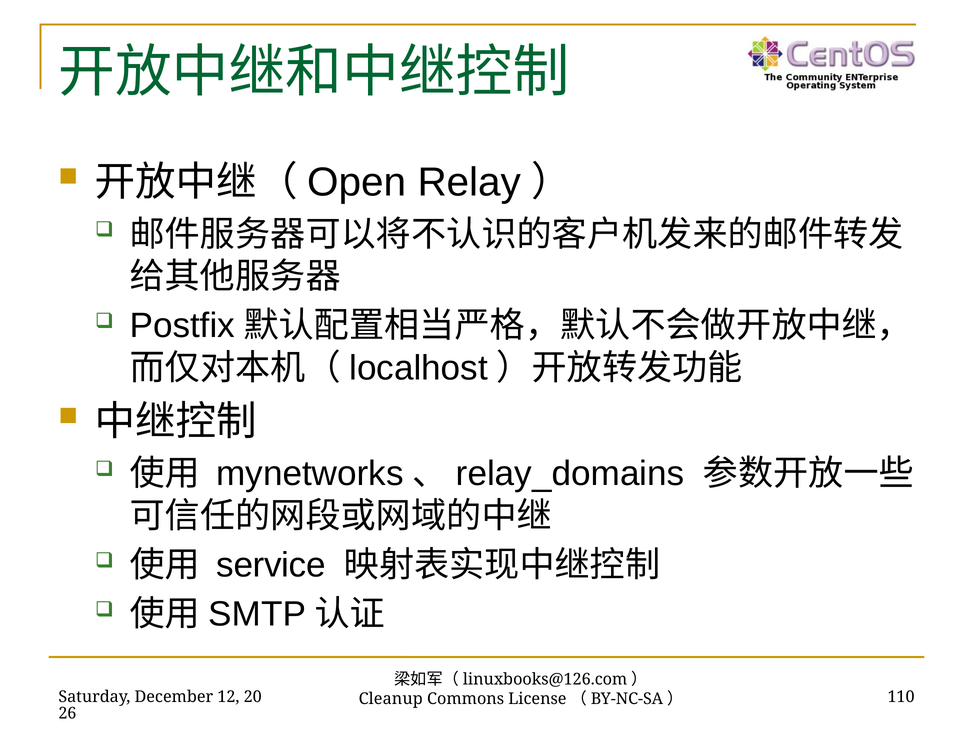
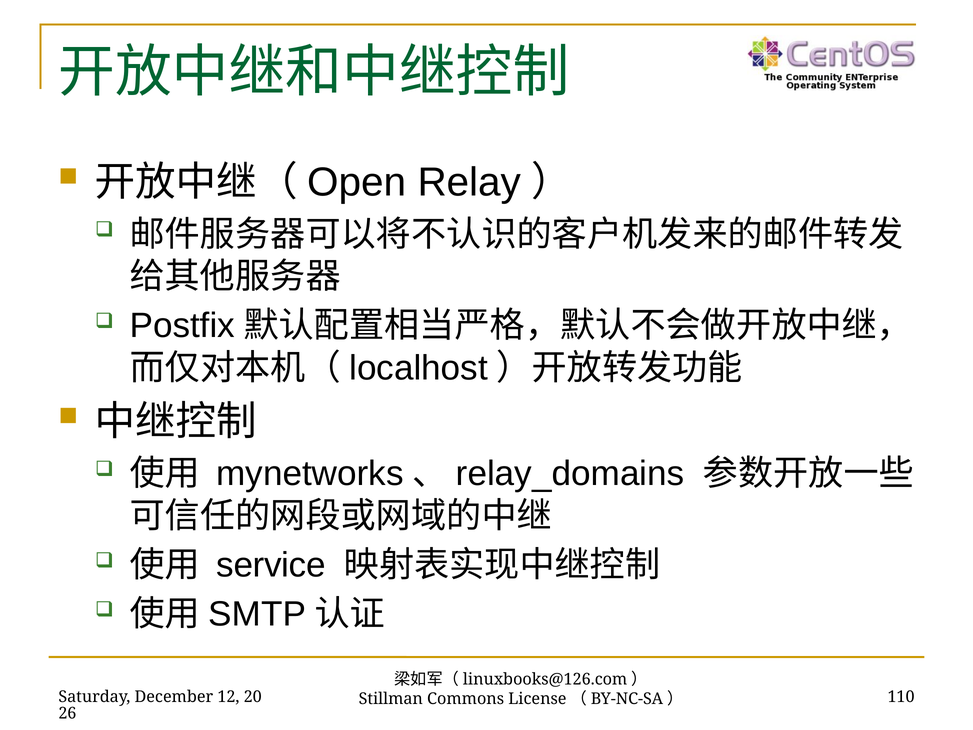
Cleanup: Cleanup -> Stillman (391, 699)
